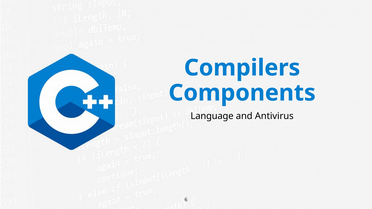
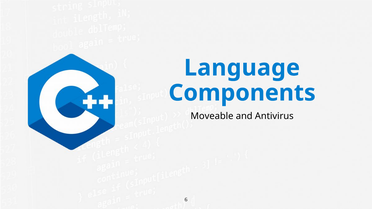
Compilers: Compilers -> Language (242, 68)
Language: Language -> Moveable (212, 116)
